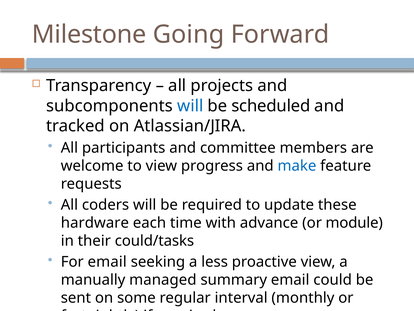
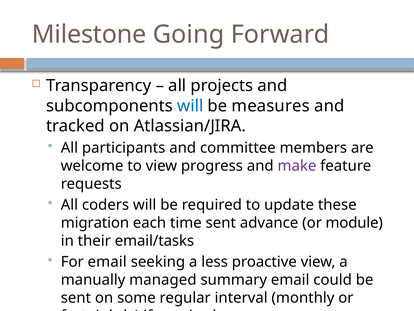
scheduled: scheduled -> measures (271, 106)
make colour: blue -> purple (297, 166)
hardware: hardware -> migration (95, 223)
time with: with -> sent (221, 223)
could/tasks: could/tasks -> email/tasks (154, 241)
